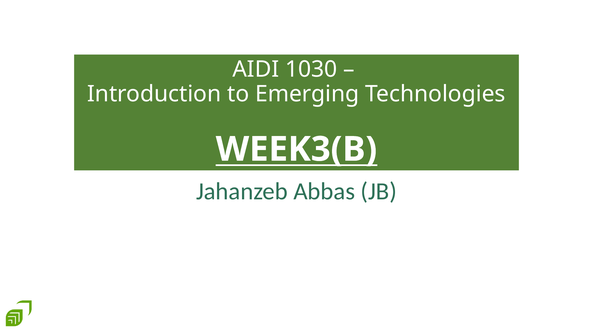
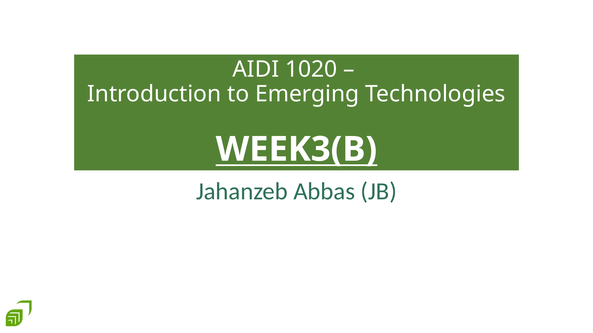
1030: 1030 -> 1020 (311, 69)
